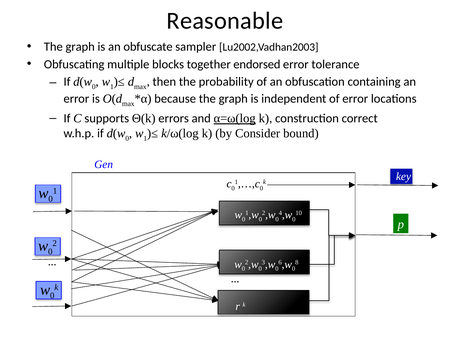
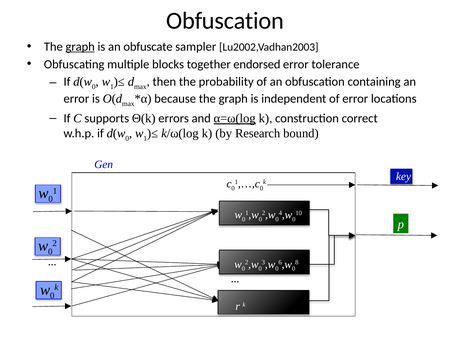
Reasonable: Reasonable -> Obfuscation (225, 21)
graph underline: none -> present (80, 47)
Consider: Consider -> Research (258, 133)
